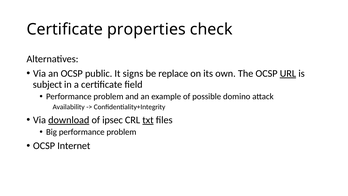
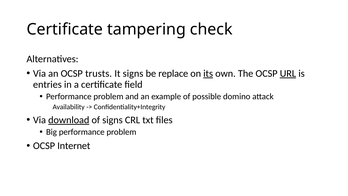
properties: properties -> tampering (146, 29)
public: public -> trusts (99, 73)
its underline: none -> present (208, 73)
subject: subject -> entries (47, 84)
of ipsec: ipsec -> signs (112, 120)
txt underline: present -> none (148, 120)
